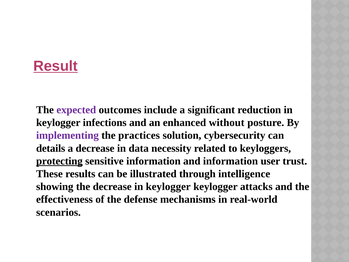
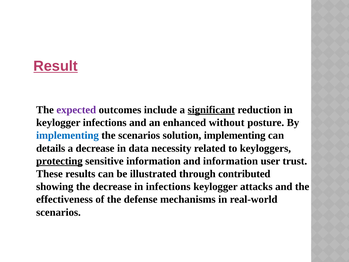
significant underline: none -> present (211, 110)
implementing colour: purple -> blue (67, 135)
the practices: practices -> scenarios (139, 135)
solution cybersecurity: cybersecurity -> implementing (235, 135)
intelligence: intelligence -> contributed (244, 174)
decrease in keylogger: keylogger -> infections (168, 186)
